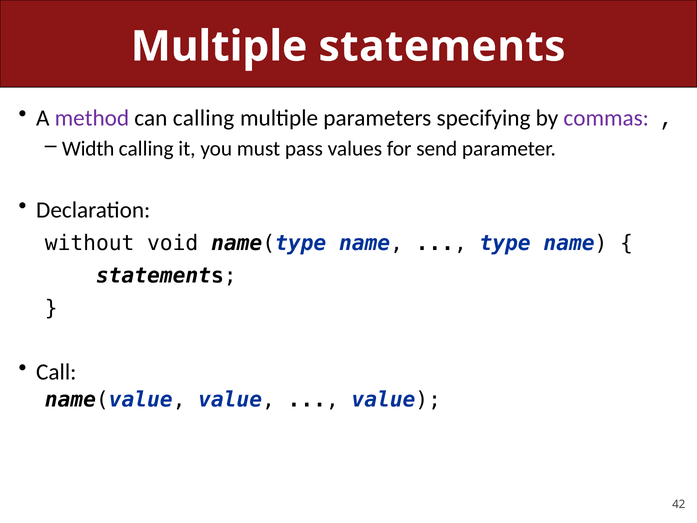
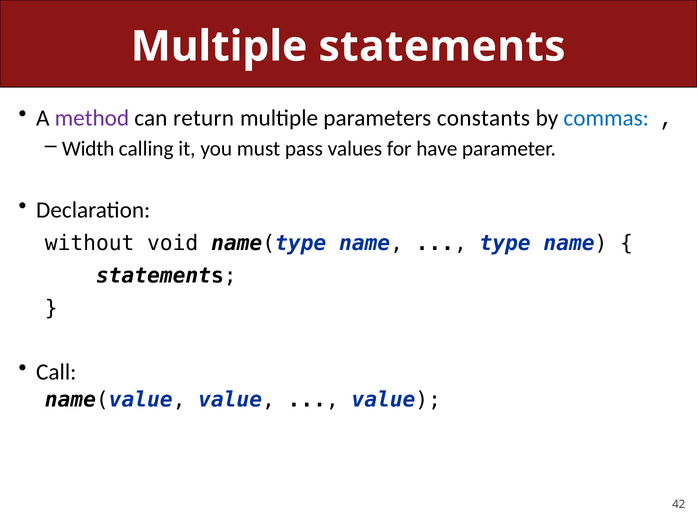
can calling: calling -> return (204, 118)
specifying: specifying -> constants (483, 118)
commas colour: purple -> blue (606, 118)
send: send -> have (437, 149)
